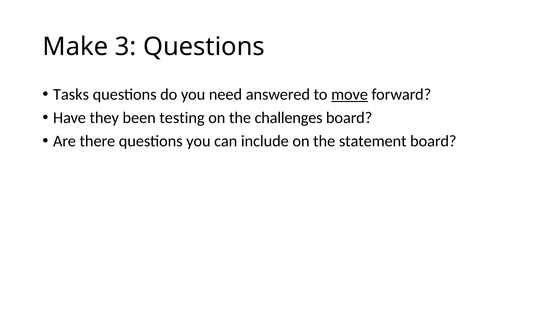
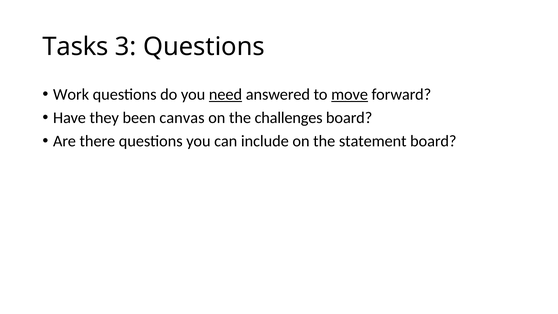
Make: Make -> Tasks (76, 47)
Tasks: Tasks -> Work (71, 94)
need underline: none -> present (225, 94)
testing: testing -> canvas (182, 118)
